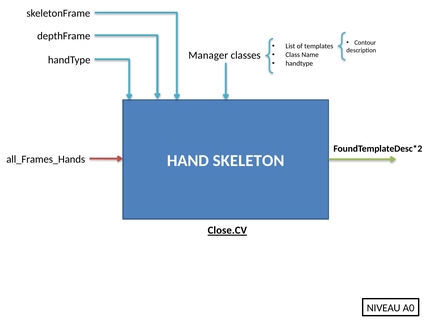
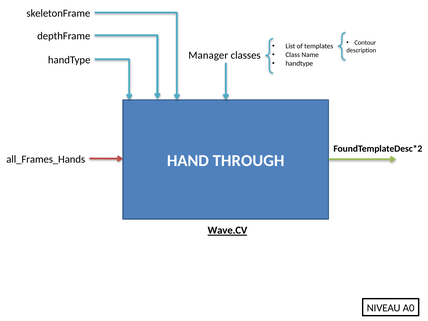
SKELETON: SKELETON -> THROUGH (249, 161)
Close.CV: Close.CV -> Wave.CV (227, 230)
